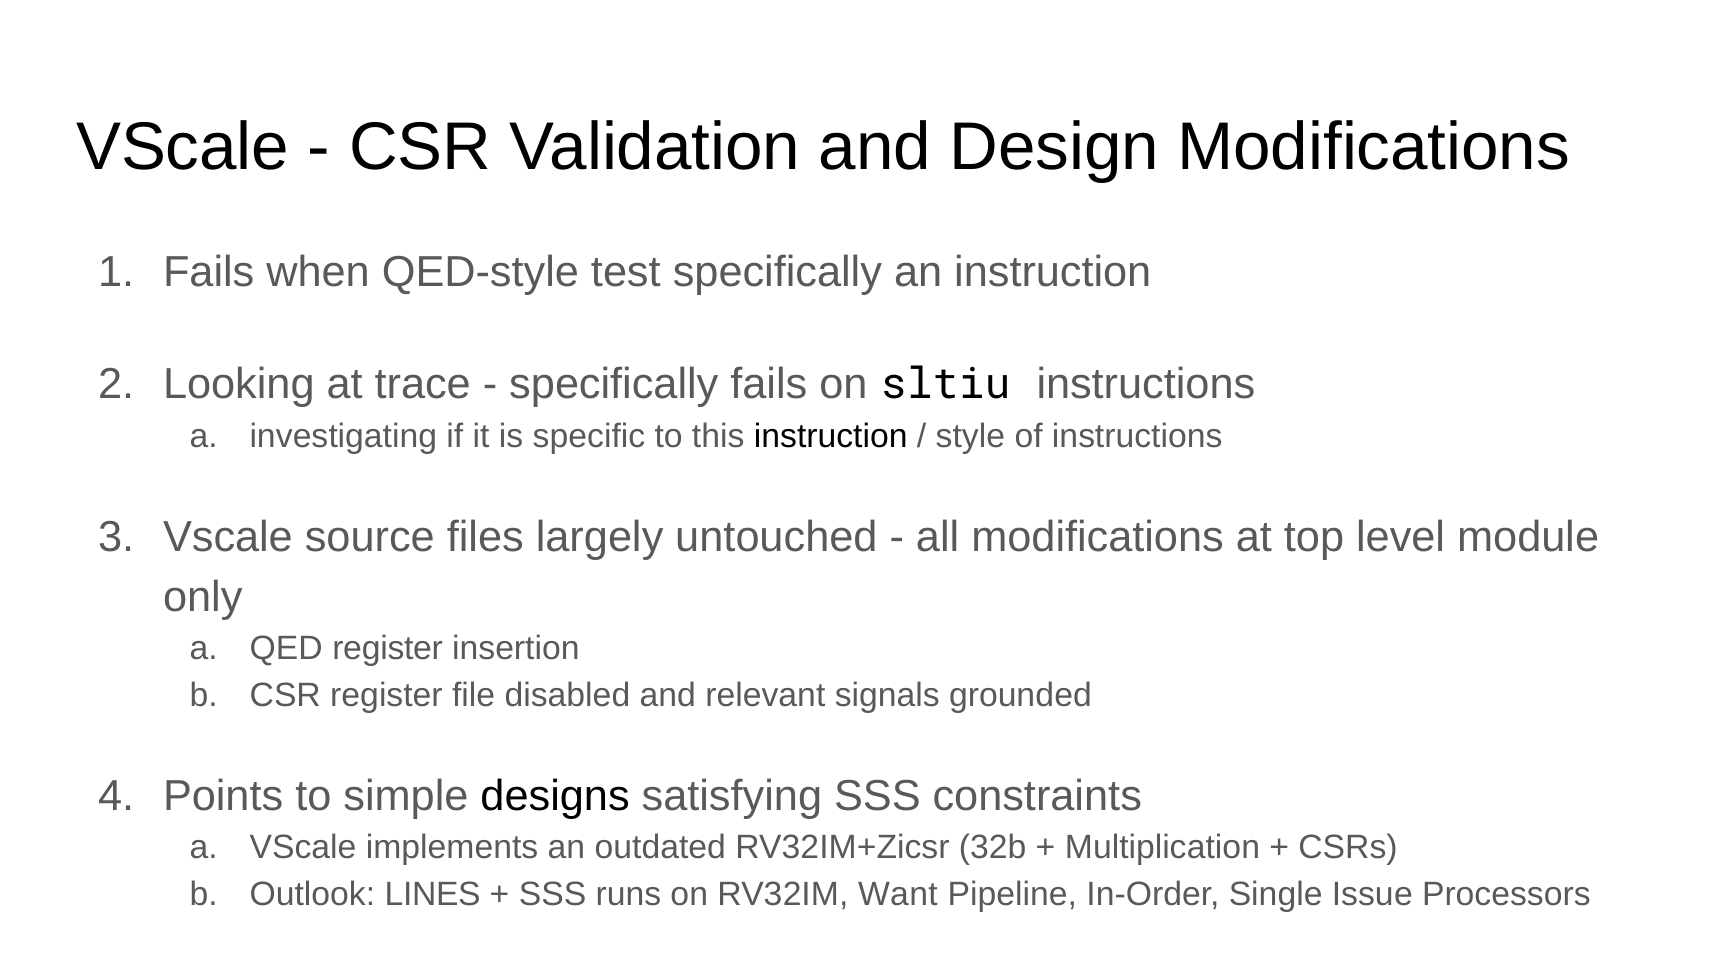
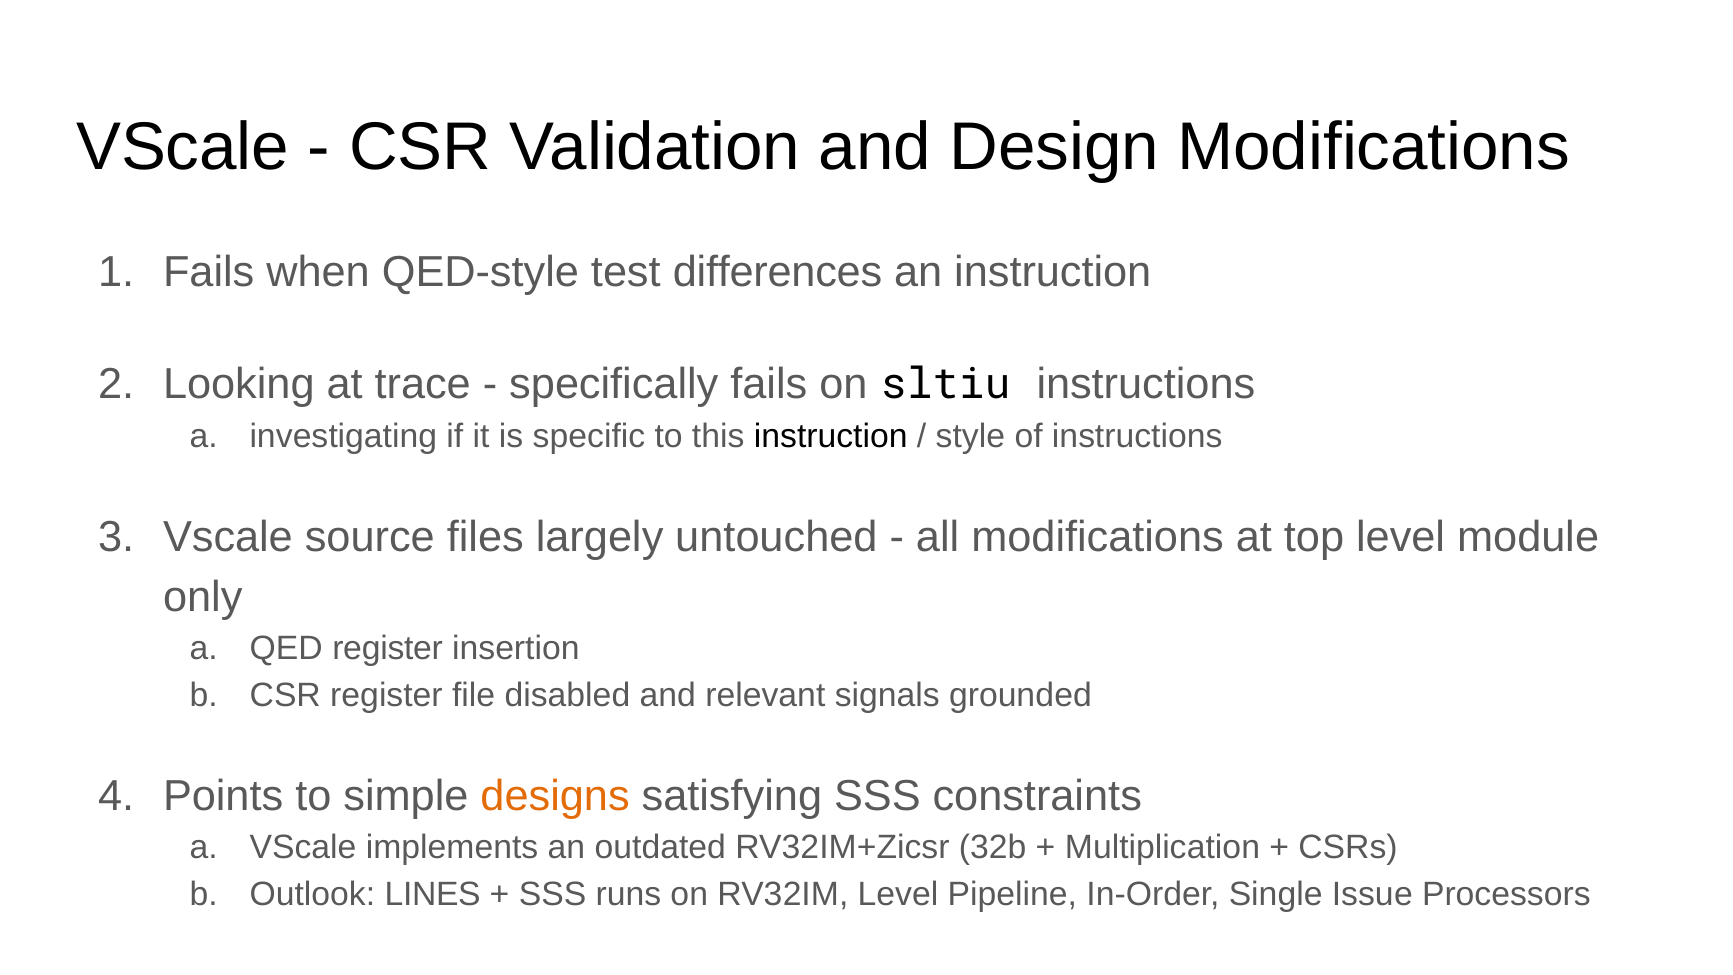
test specifically: specifically -> differences (778, 273)
designs colour: black -> orange (555, 796)
RV32IM Want: Want -> Level (898, 894)
